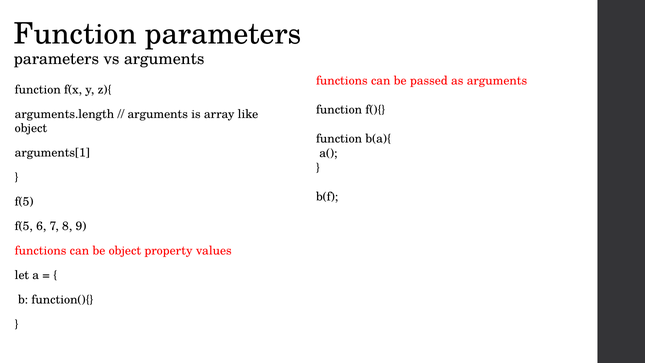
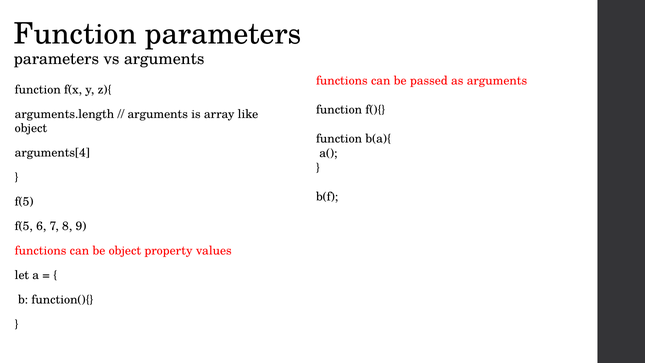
arguments[1: arguments[1 -> arguments[4 (52, 153)
